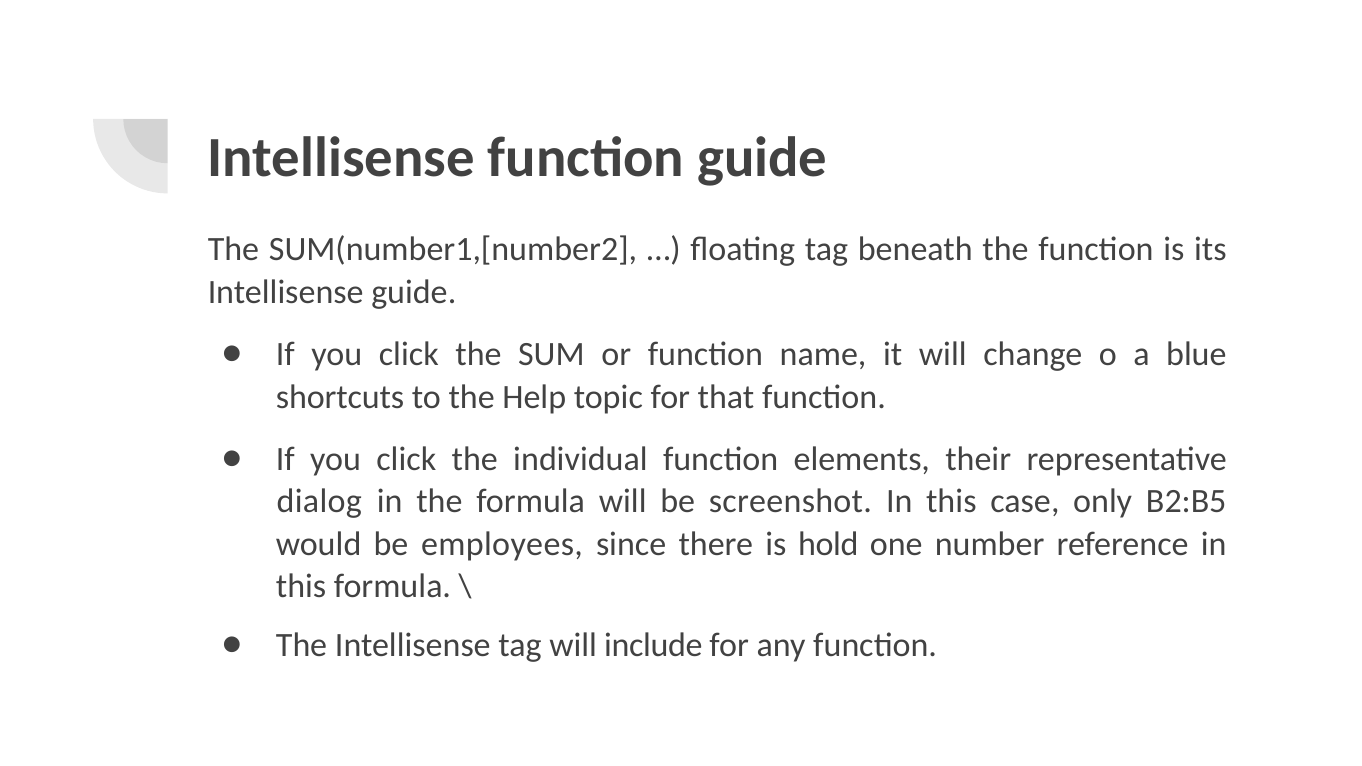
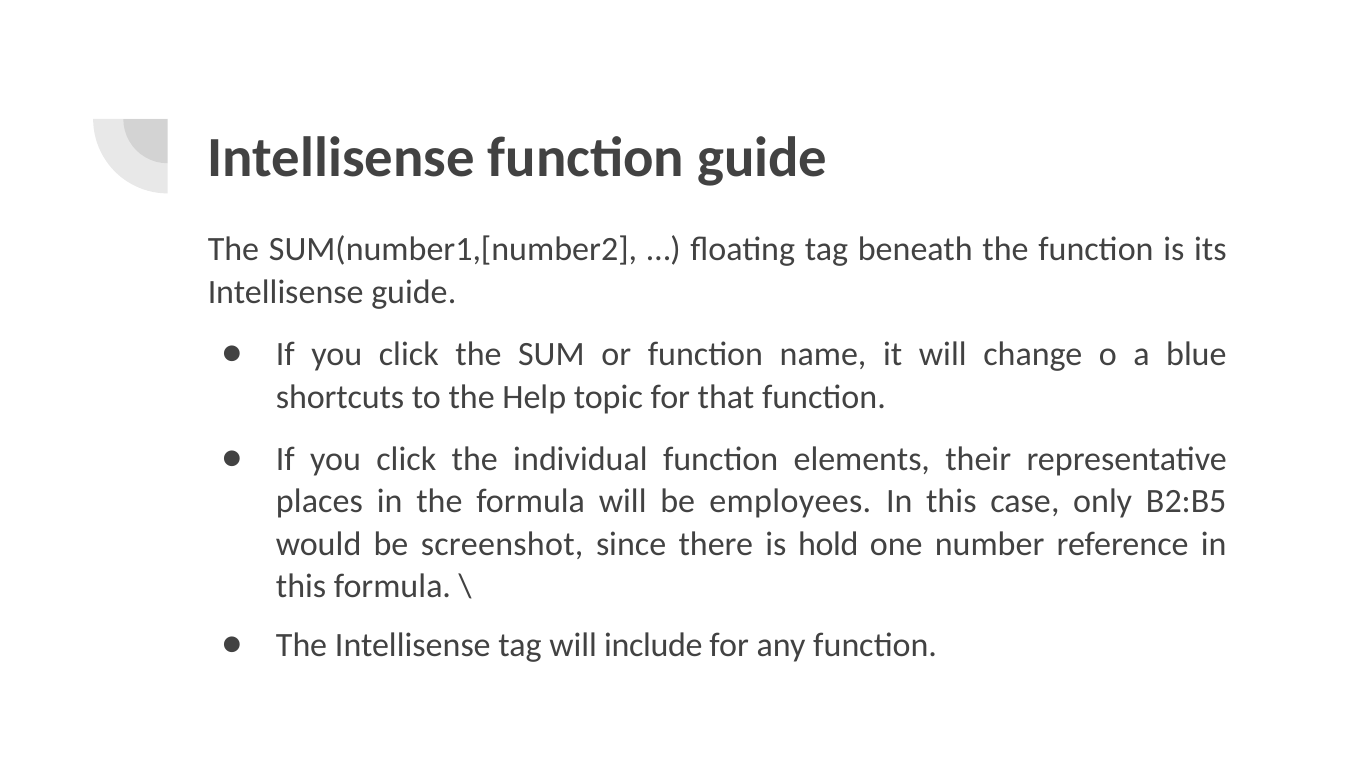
dialog: dialog -> places (319, 502)
screenshot: screenshot -> employees (790, 502)
employees: employees -> screenshot (502, 544)
